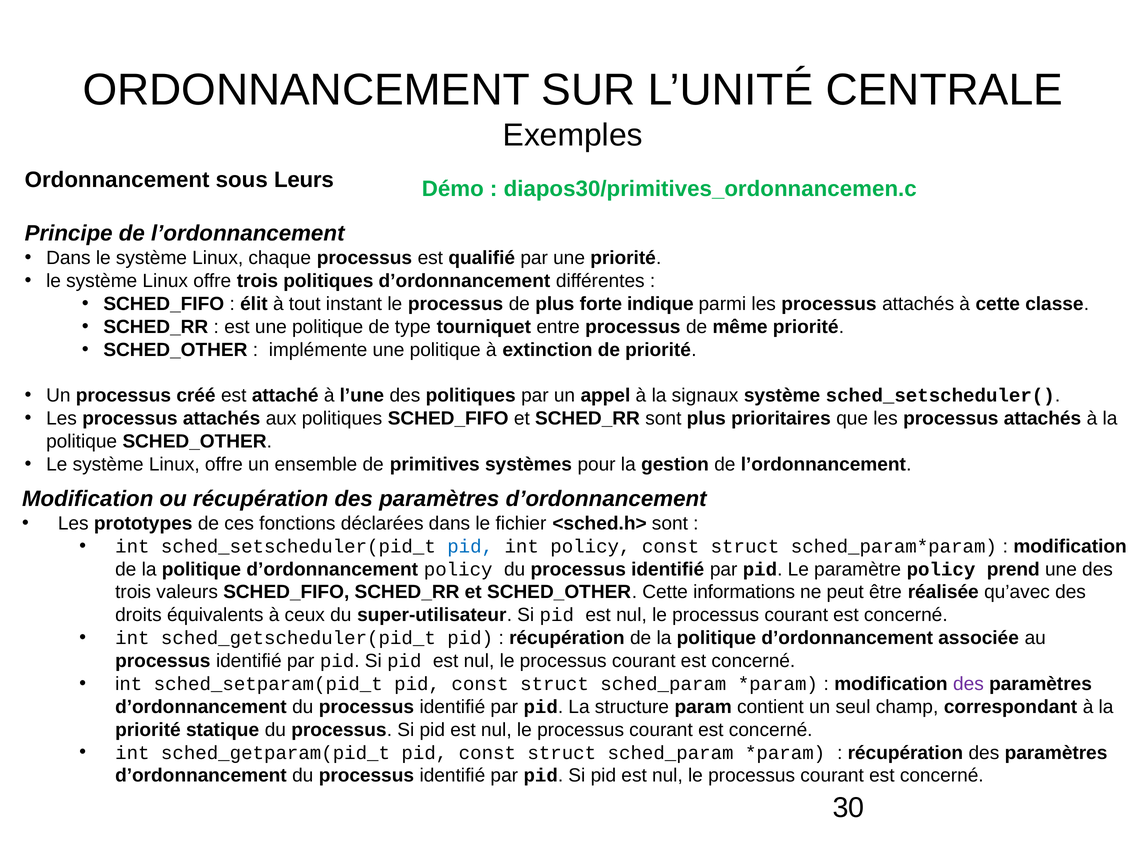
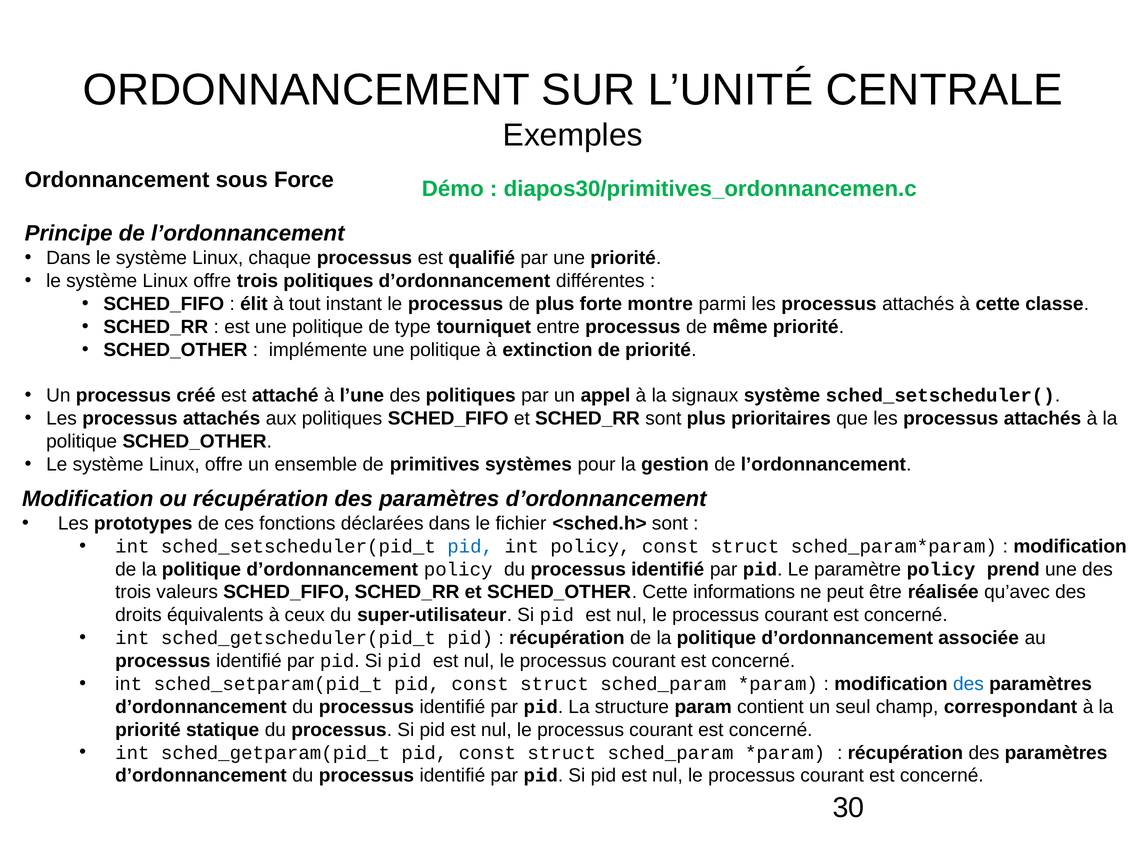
Leurs: Leurs -> Force (304, 180)
indique: indique -> montre (660, 304)
des colour: purple -> blue (968, 684)
